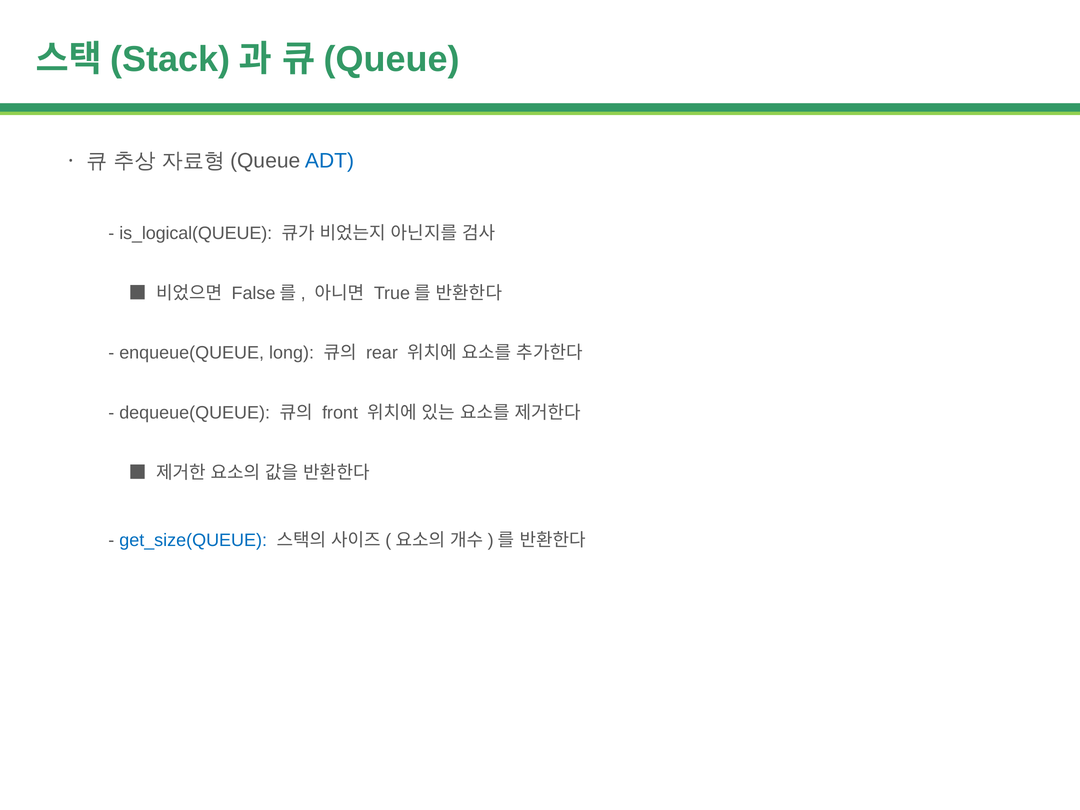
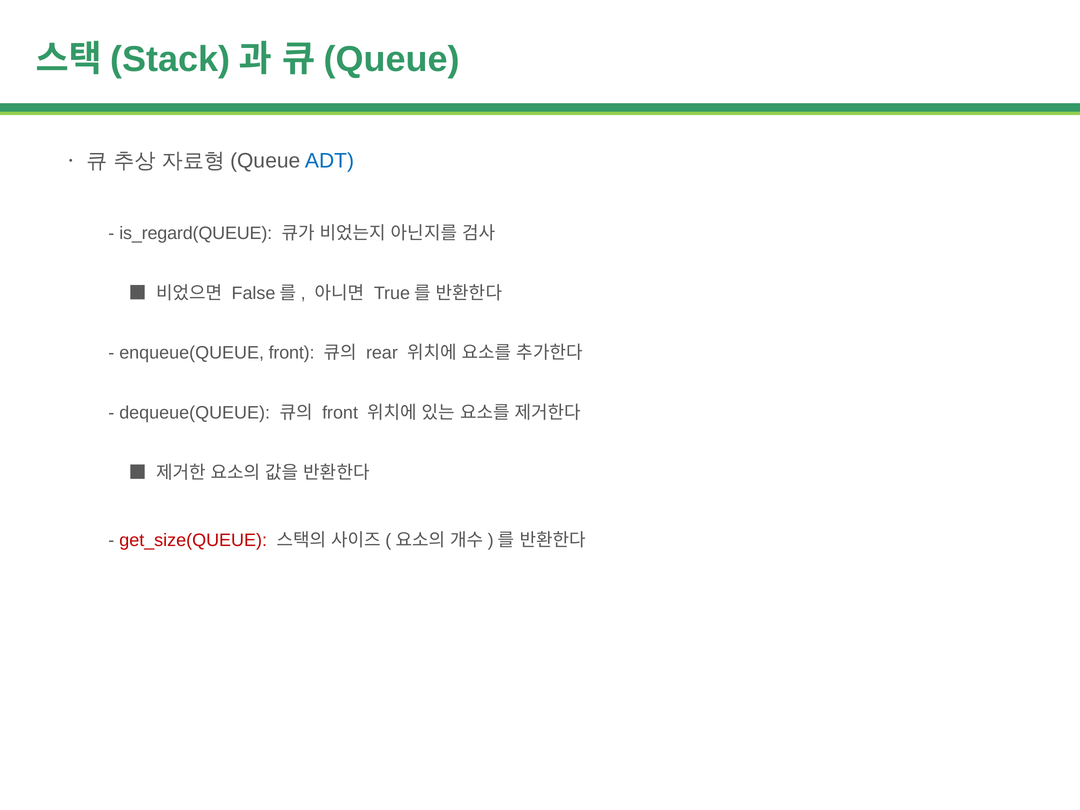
is_logical(QUEUE: is_logical(QUEUE -> is_regard(QUEUE (196, 233)
enqueue(QUEUE long: long -> front (292, 353)
get_size(QUEUE colour: blue -> red (193, 540)
